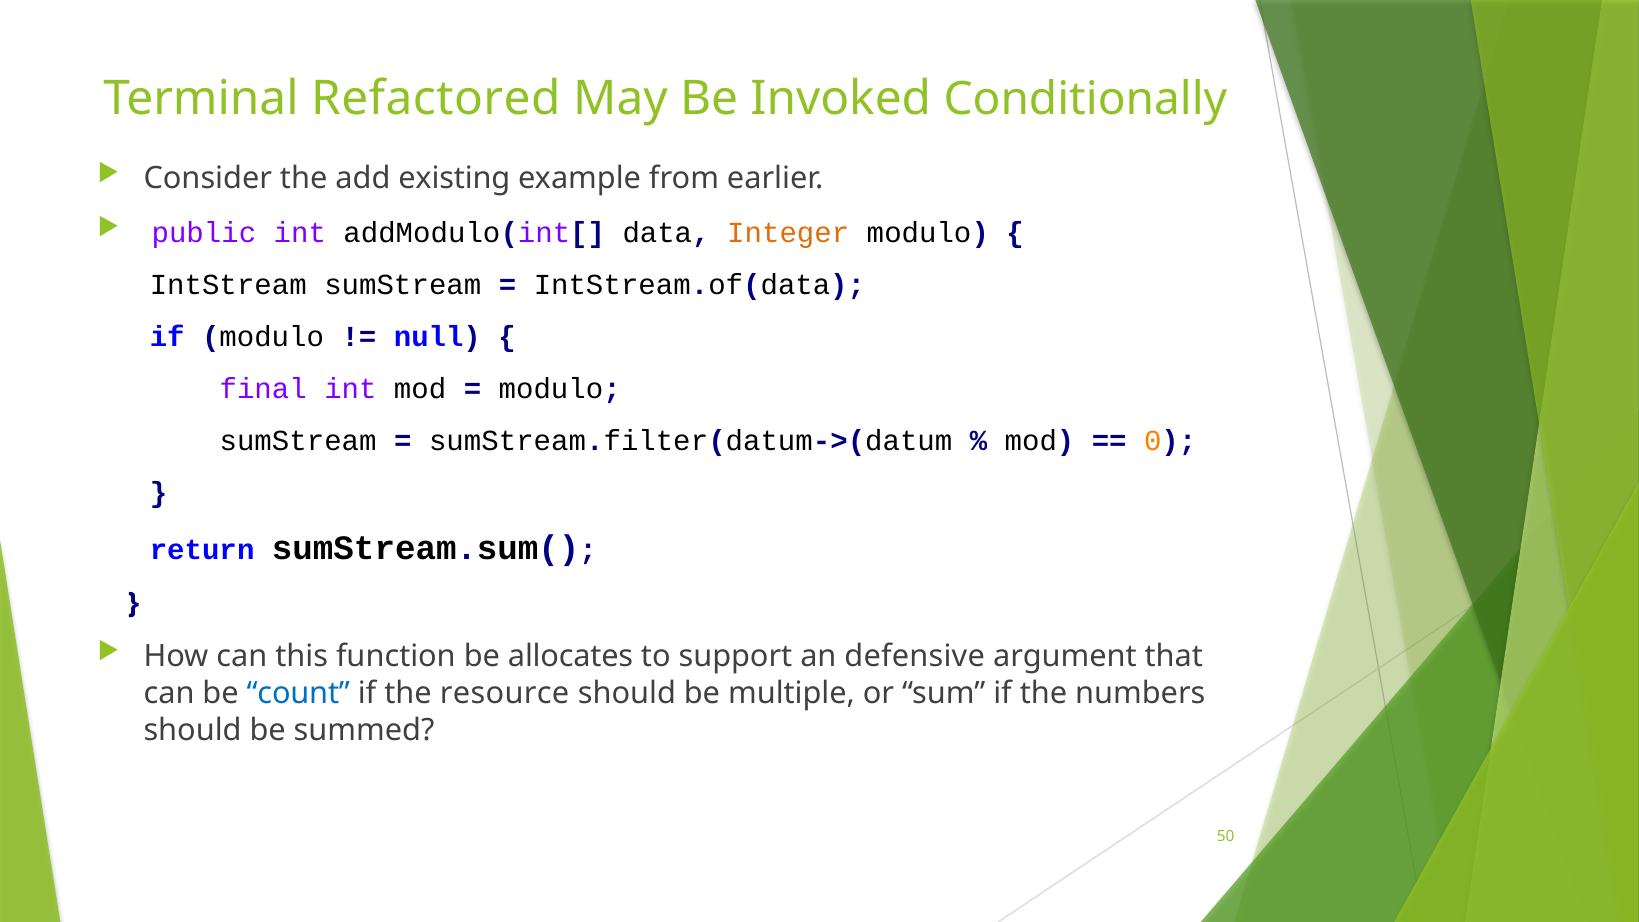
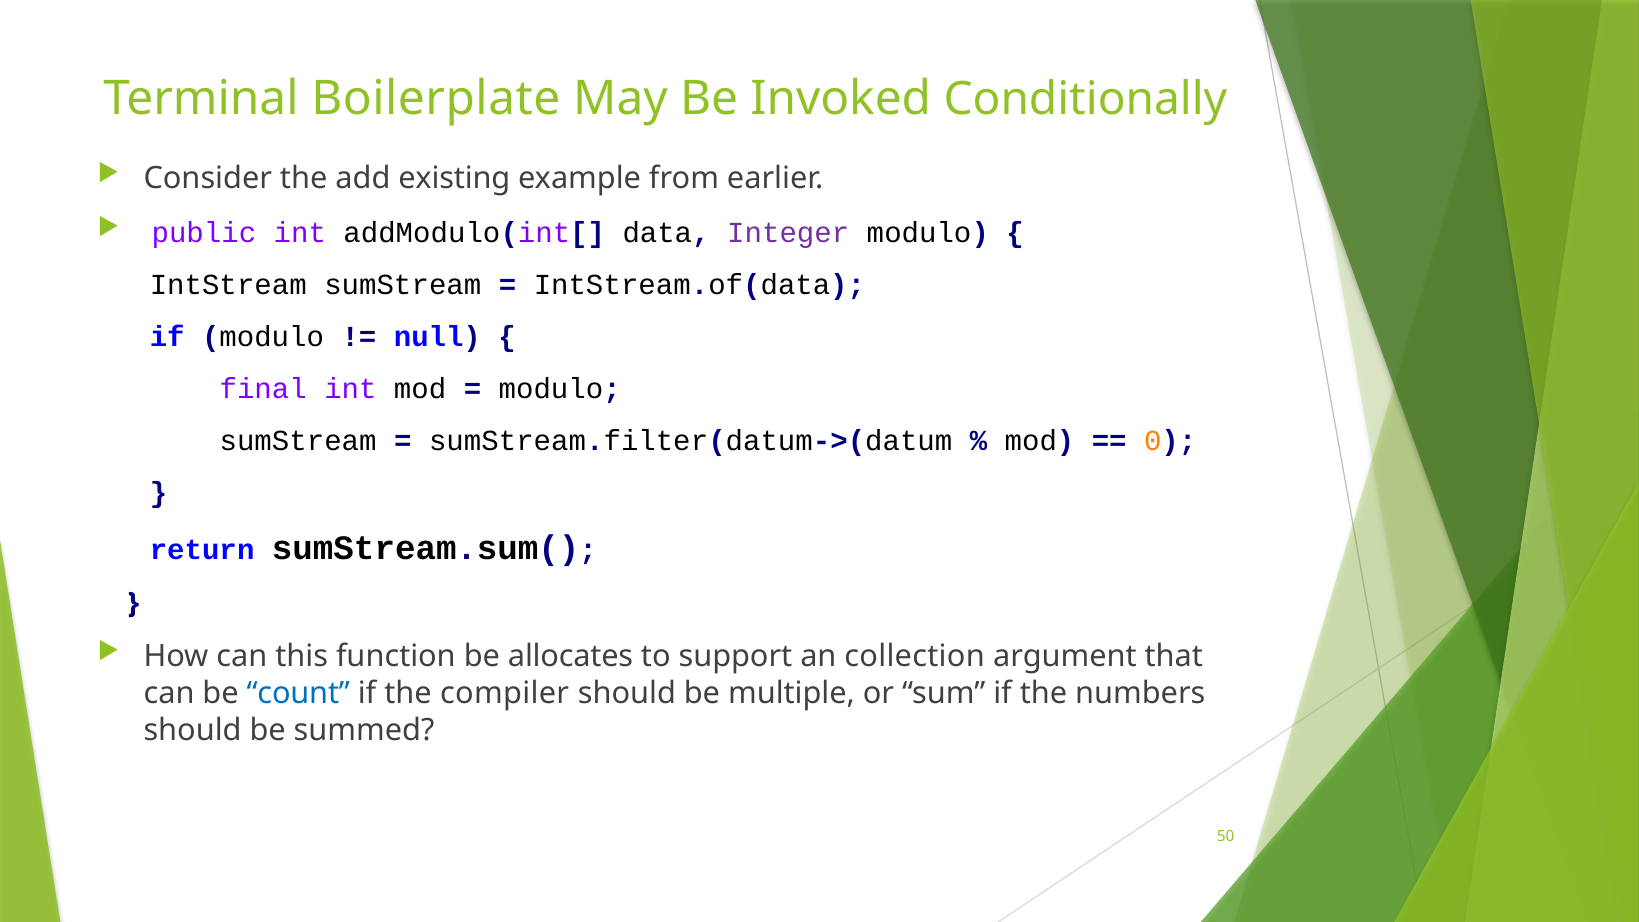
Refactored: Refactored -> Boilerplate (436, 98)
Integer colour: orange -> purple (788, 233)
defensive: defensive -> collection (915, 656)
resource: resource -> compiler (505, 693)
